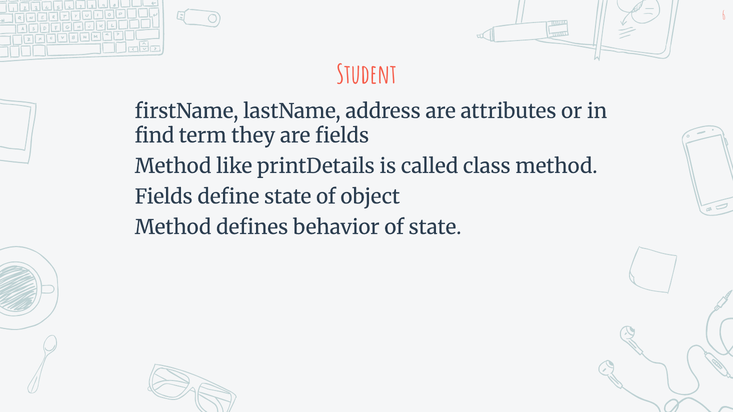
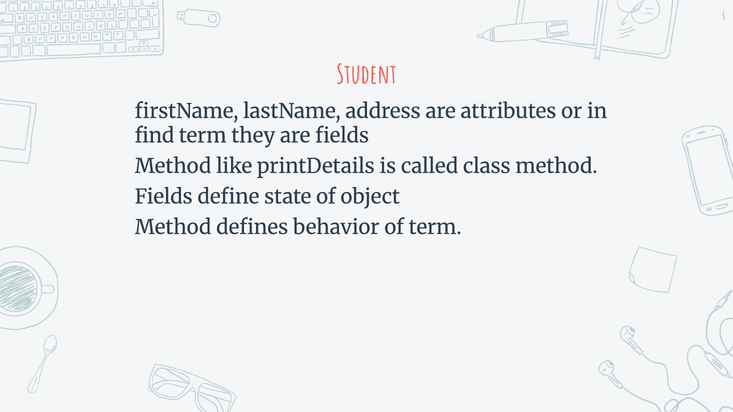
of state: state -> term (435, 228)
